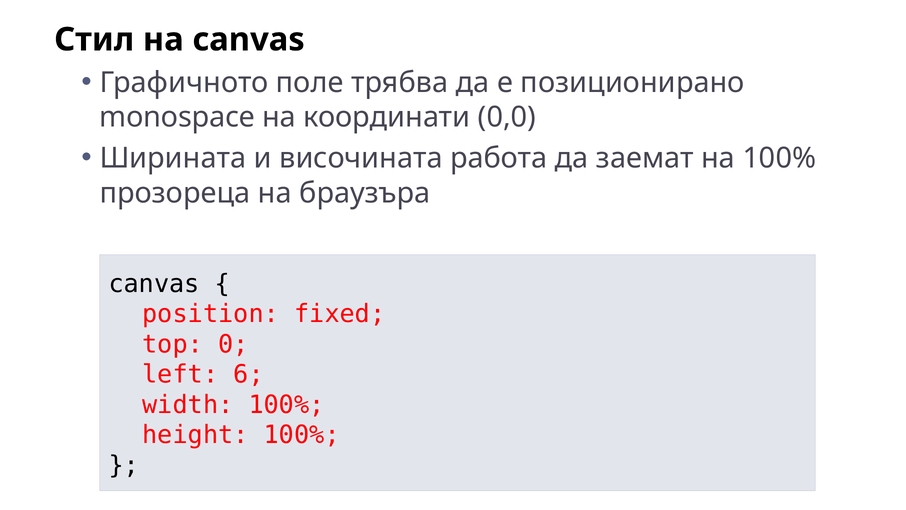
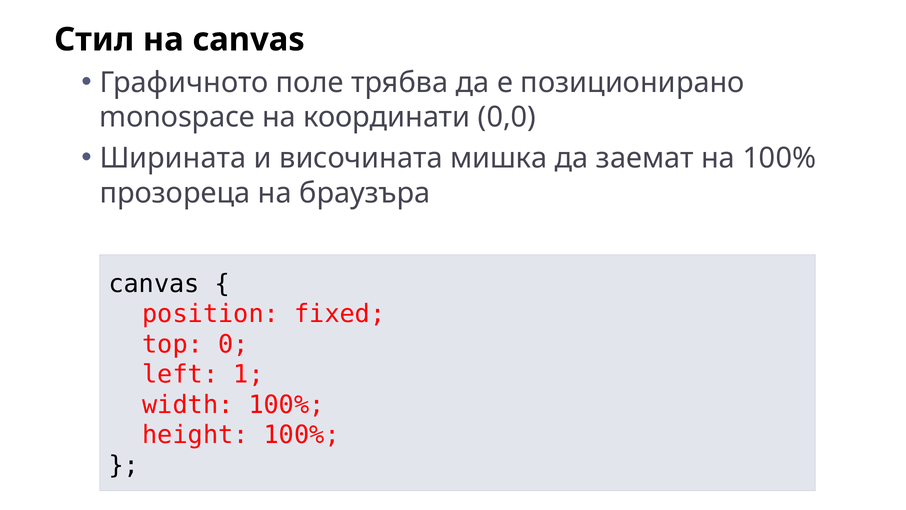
работа: работа -> мишка (499, 158)
6: 6 -> 1 (249, 374)
